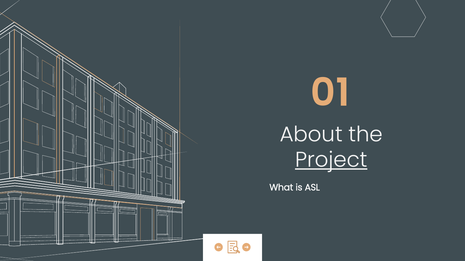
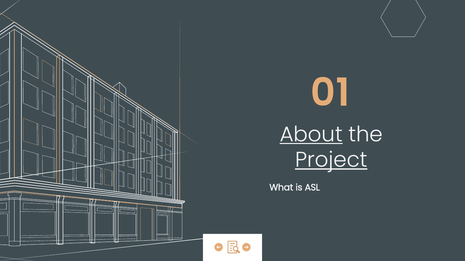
About underline: none -> present (311, 135)
